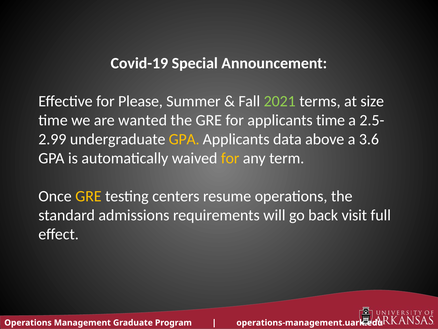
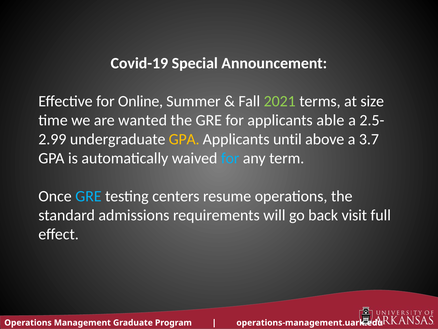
Please: Please -> Online (141, 101)
applicants time: time -> able (330, 120)
data: data -> until (287, 139)
3.6: 3.6 -> 3.7 (369, 139)
for colour: yellow -> light blue (230, 158)
GRE colour: yellow -> light blue (88, 196)
